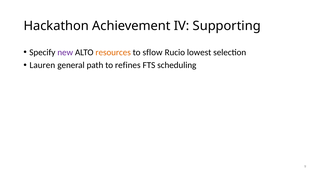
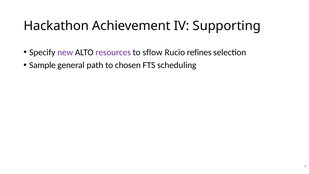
resources colour: orange -> purple (113, 52)
lowest: lowest -> refines (199, 52)
Lauren: Lauren -> Sample (42, 65)
refines: refines -> chosen (128, 65)
